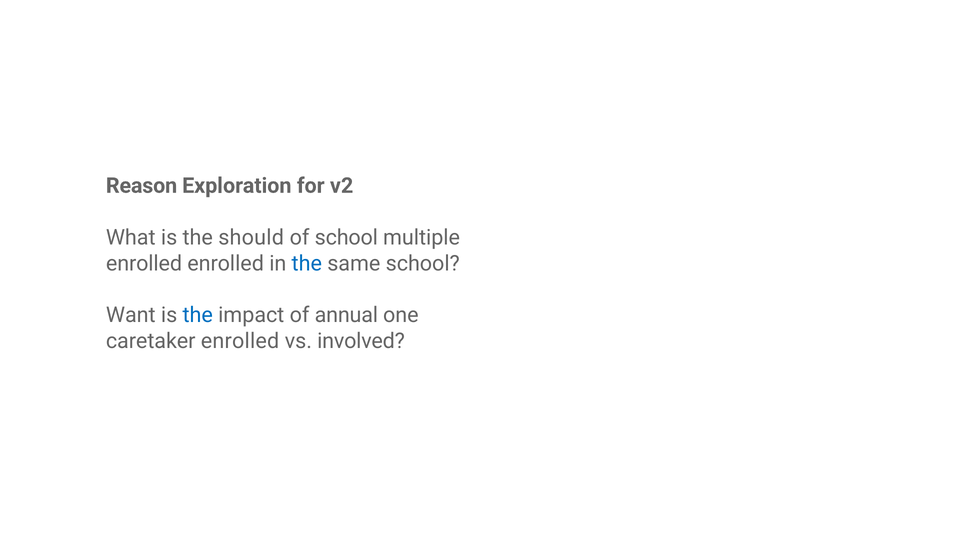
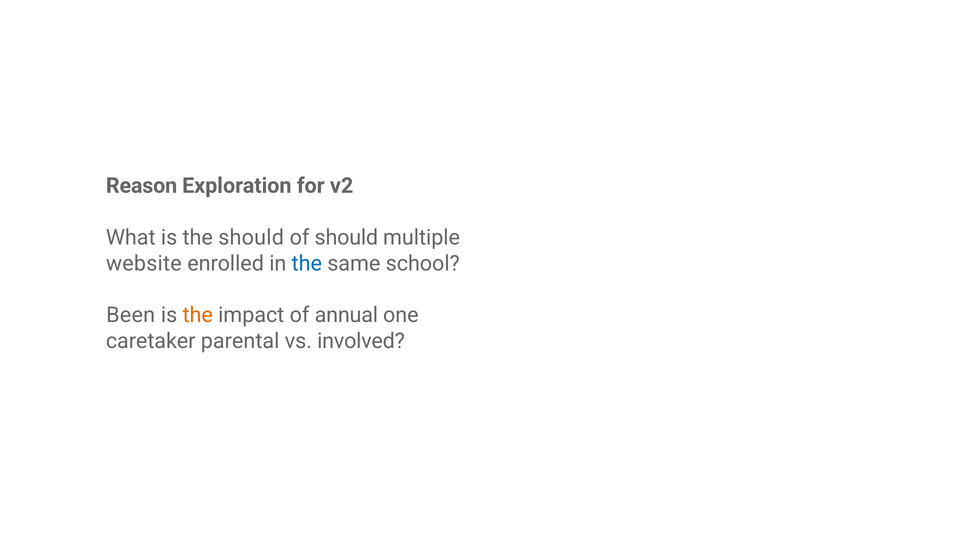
of school: school -> should (346, 237)
enrolled: enrolled -> website (144, 263)
Want: Want -> Been (131, 315)
the colour: blue -> orange (198, 315)
caretaker enrolled: enrolled -> parental (240, 341)
